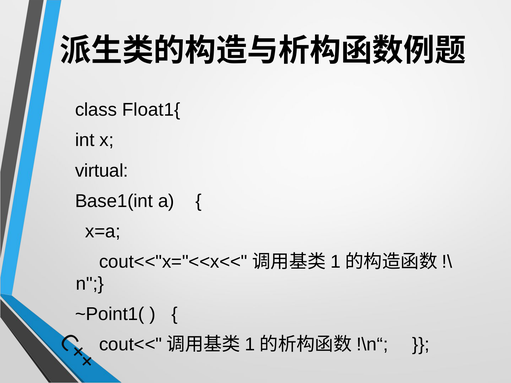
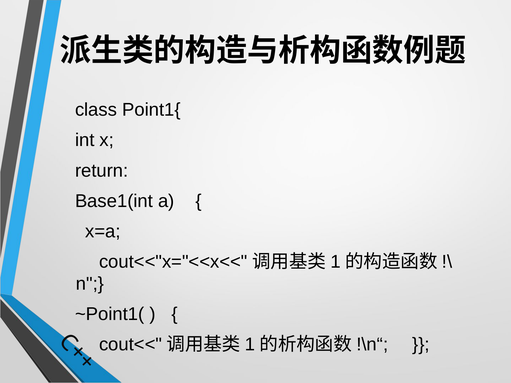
Float1{: Float1{ -> Point1{ (151, 110)
virtual: virtual -> return (102, 171)
